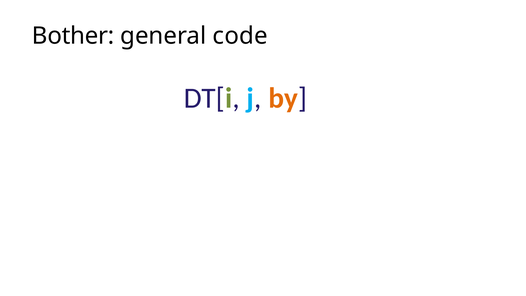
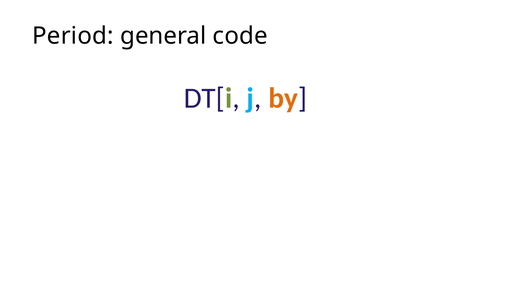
Bother: Bother -> Period (73, 36)
